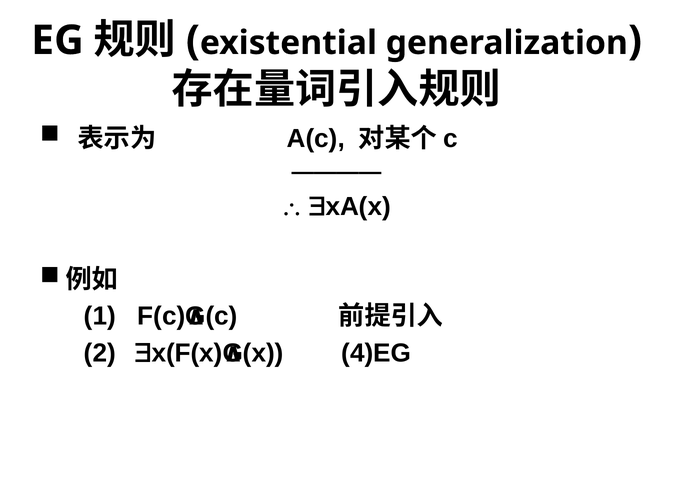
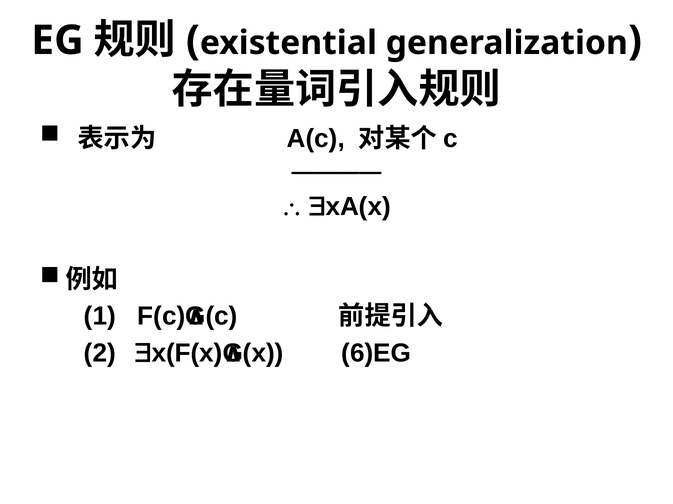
4)EG: 4)EG -> 6)EG (376, 353)
